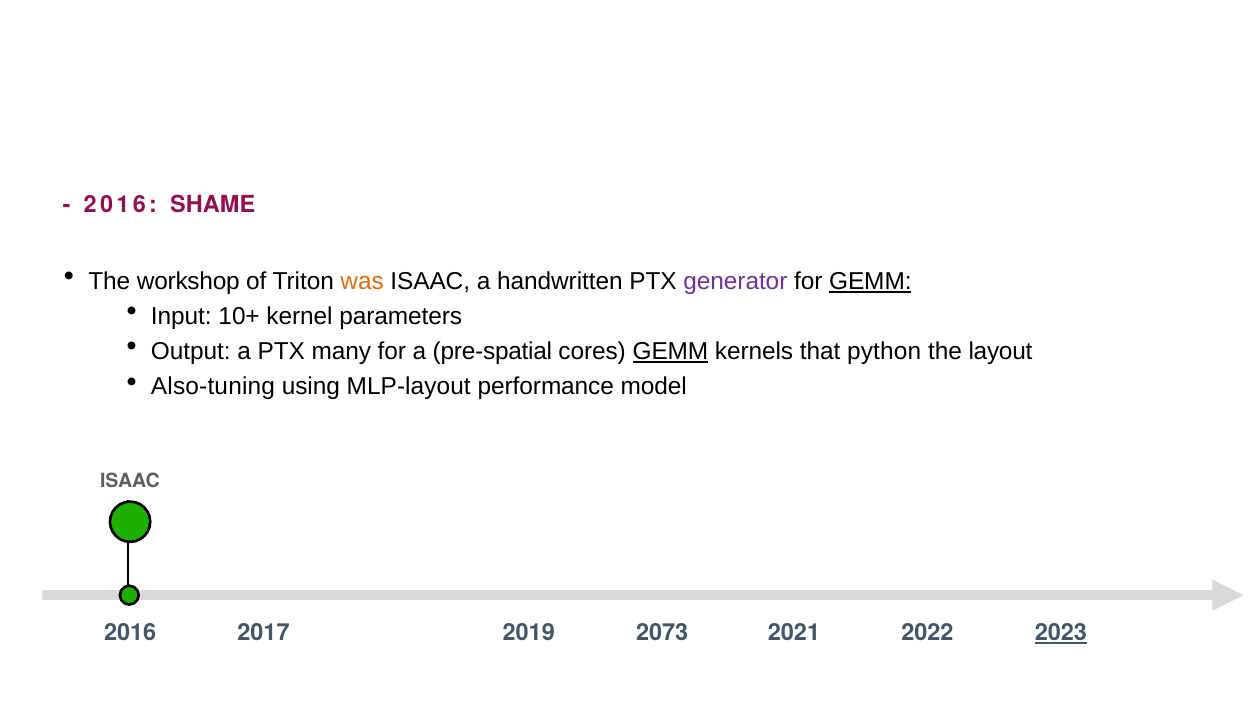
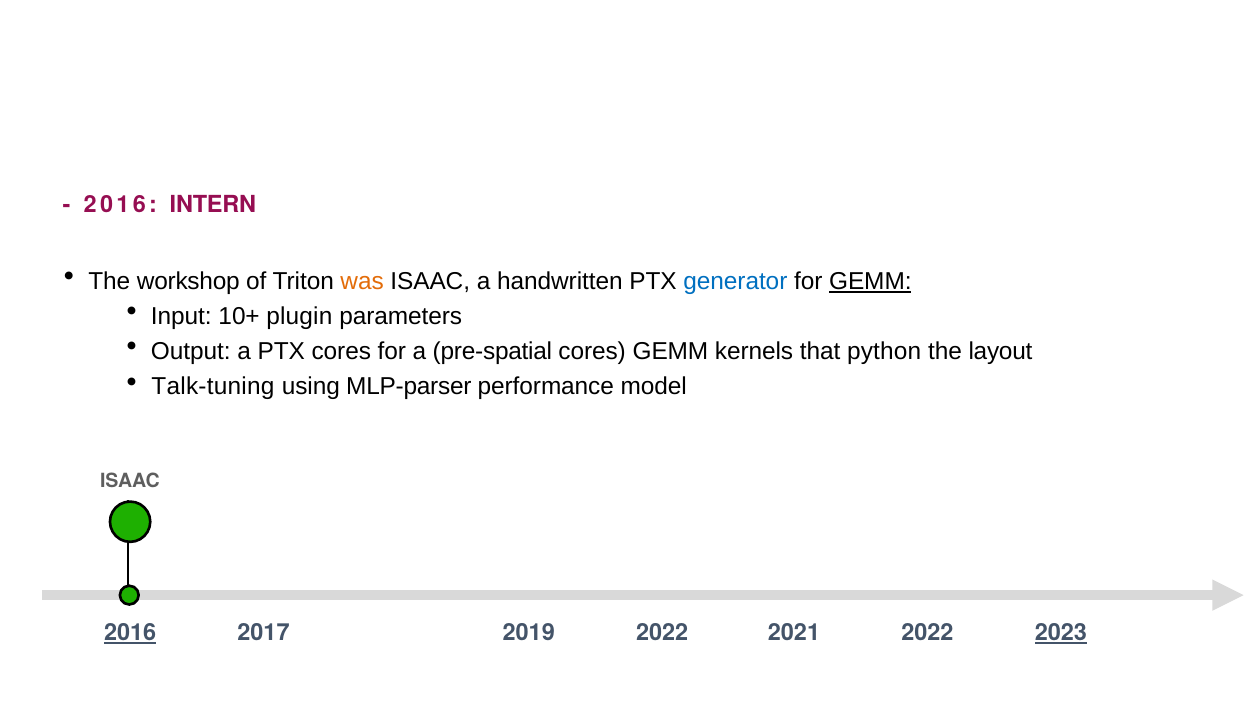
SHAME: SHAME -> INTERN (213, 205)
generator colour: purple -> blue (735, 281)
kernel: kernel -> plugin (299, 316)
PTX many: many -> cores (341, 351)
GEMM underline: present -> none (670, 351)
Also-tuning: Also-tuning -> Talk-tuning (213, 387)
MLP-layout: MLP-layout -> MLP-parser (409, 387)
2016 underline: none -> present (130, 633)
2019 2073: 2073 -> 2022 (662, 633)
